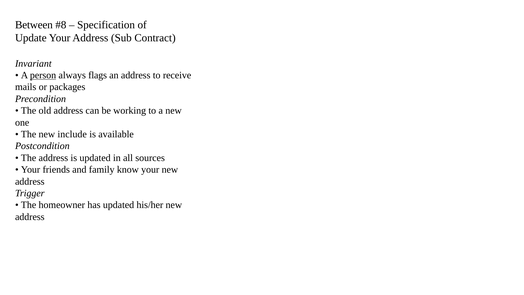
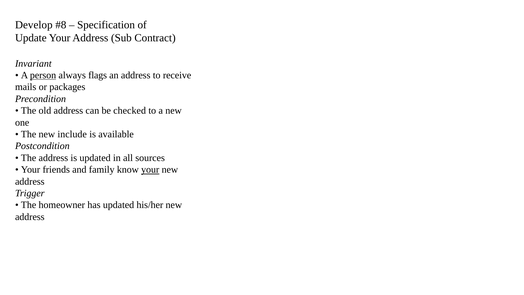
Between: Between -> Develop (34, 25)
working: working -> checked (130, 111)
your underline: none -> present (150, 170)
